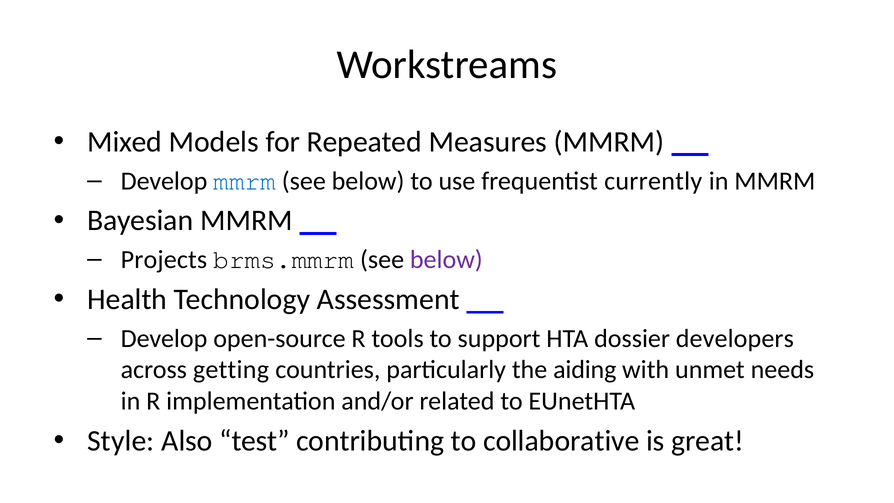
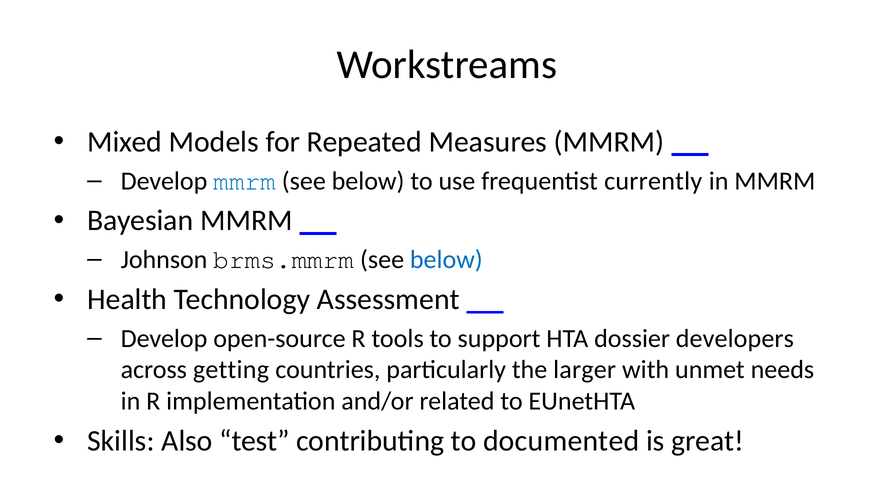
Projects: Projects -> Johnson (164, 260)
below colour: purple -> blue (446, 260)
aiding: aiding -> larger (585, 370)
Style: Style -> Skills (121, 441)
collaborative: collaborative -> documented (561, 441)
